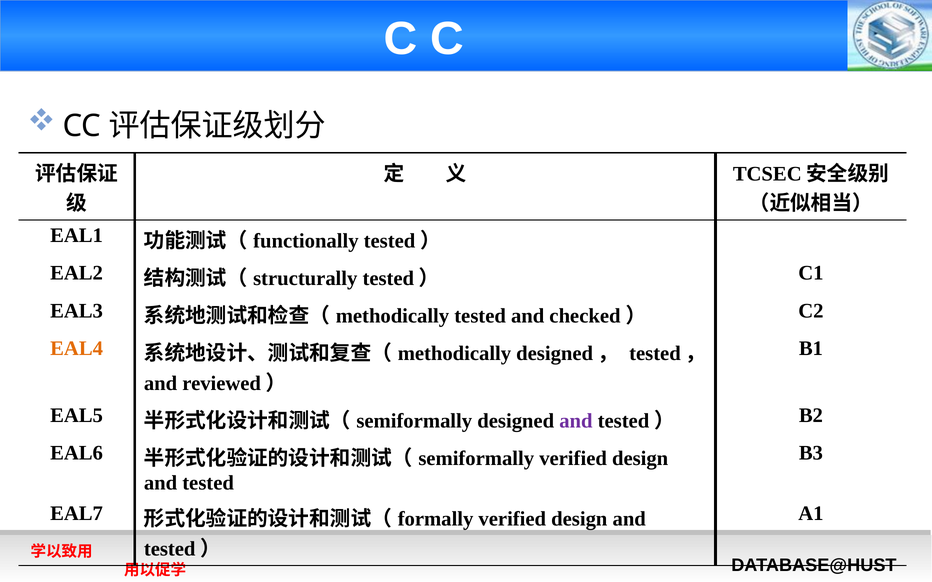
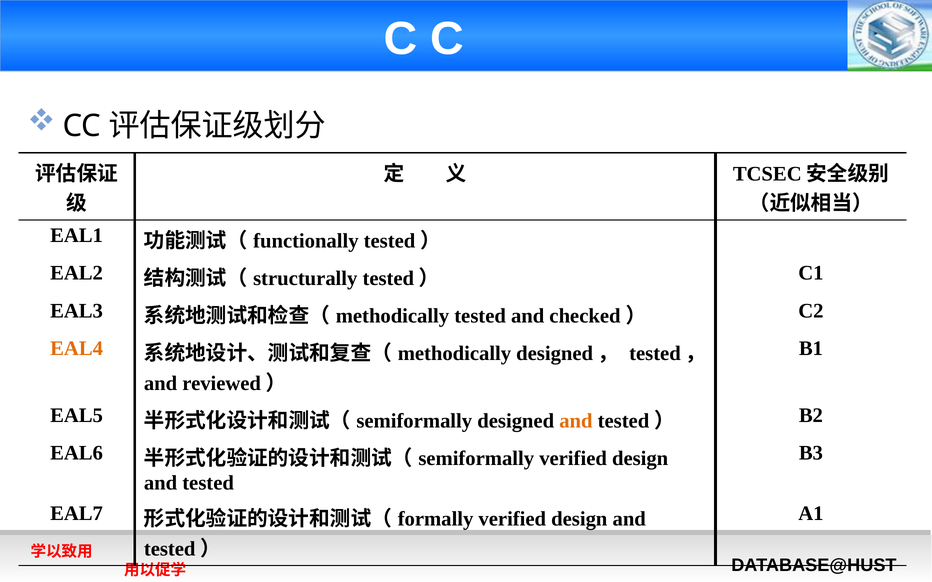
and colour: purple -> orange (576, 421)
